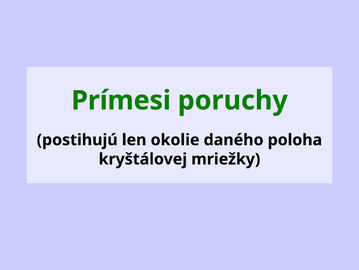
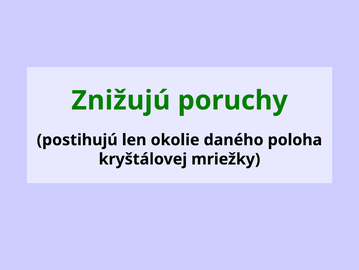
Prímesi: Prímesi -> Znižujú (121, 100)
